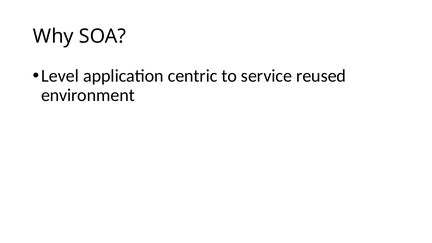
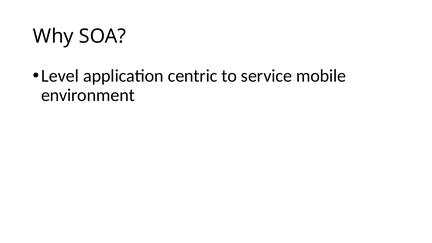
reused: reused -> mobile (321, 76)
